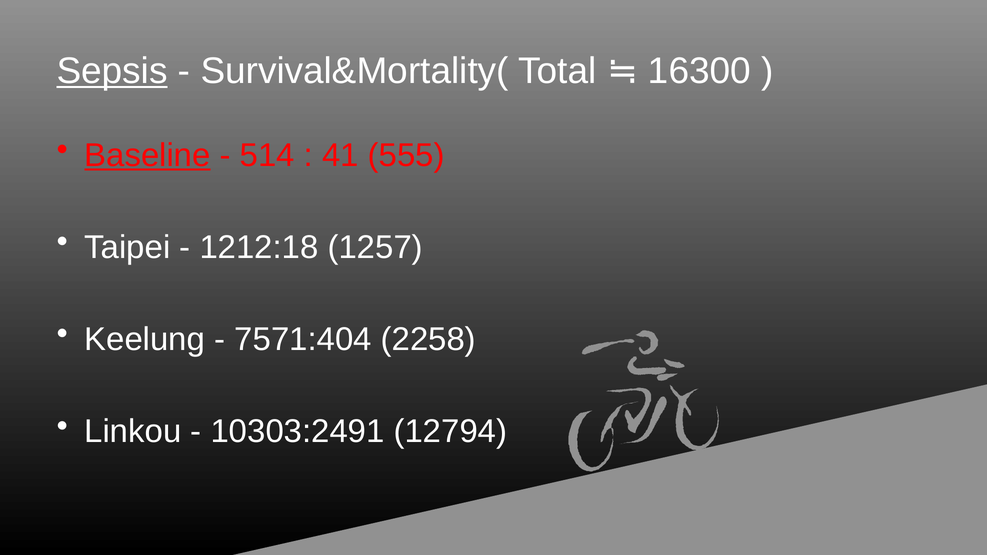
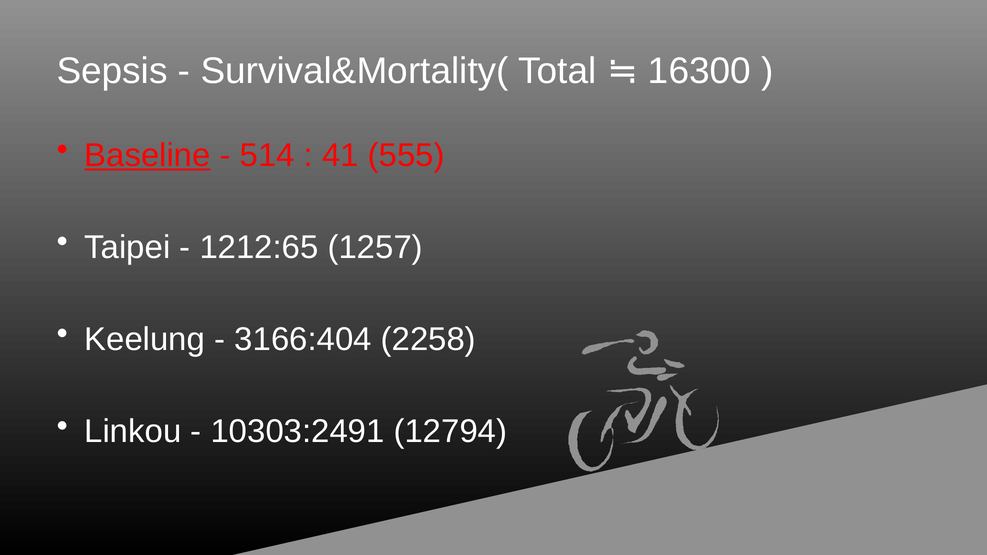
Sepsis underline: present -> none (112, 71)
1212:18: 1212:18 -> 1212:65 (259, 247)
7571:404: 7571:404 -> 3166:404 (303, 340)
